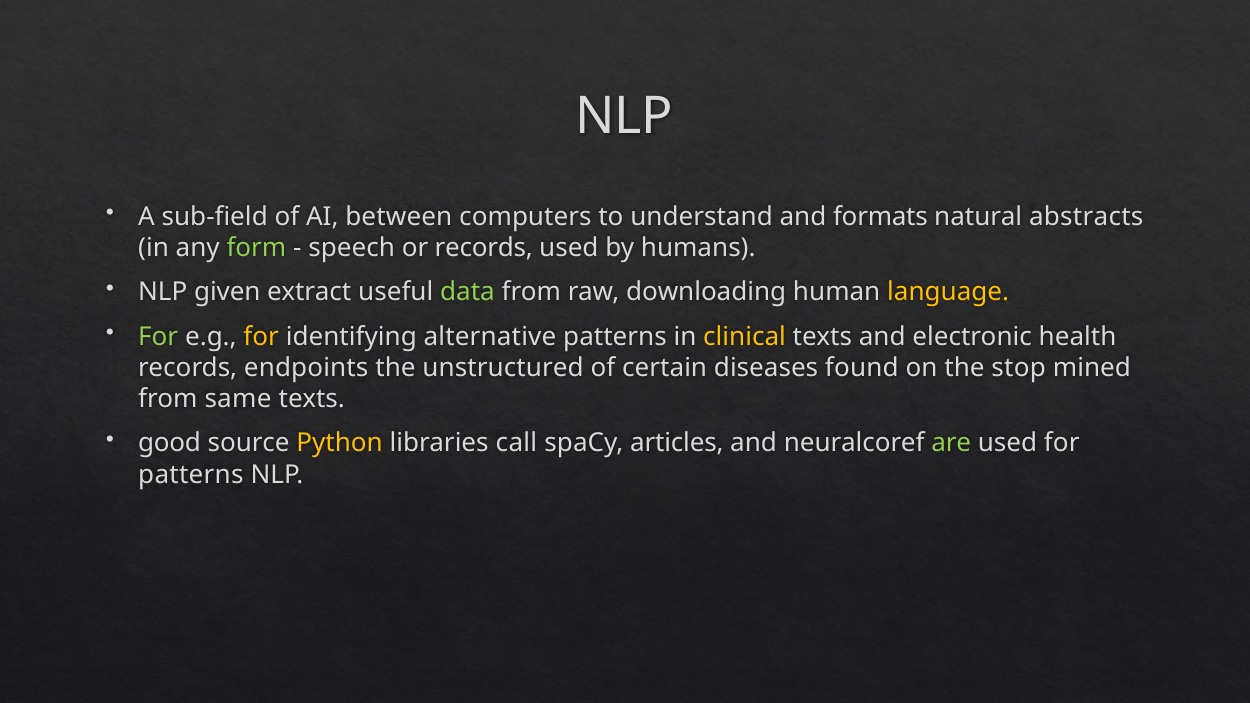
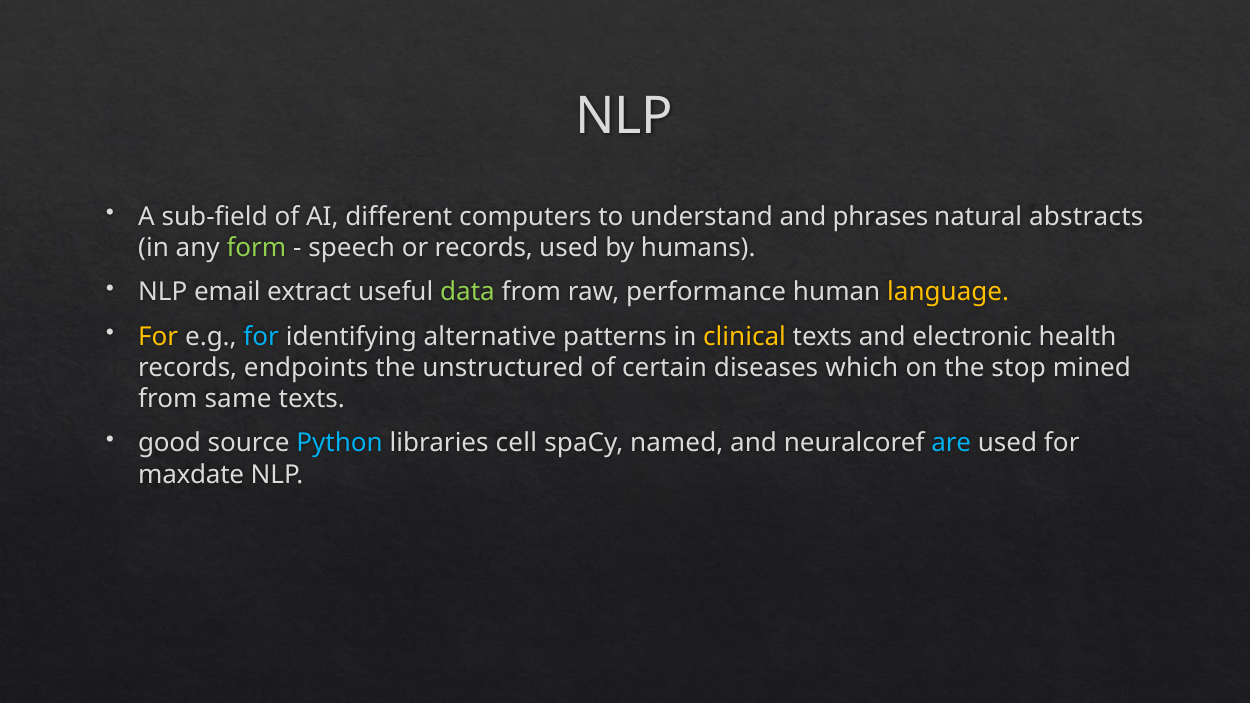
between: between -> different (399, 217)
formats: formats -> phrases (880, 217)
given: given -> email (227, 292)
downloading: downloading -> performance (706, 292)
For colour: light green -> yellow (158, 337)
for colour: yellow -> light blue (261, 337)
found: found -> which (862, 368)
Python colour: yellow -> light blue (340, 443)
call: call -> cell (516, 443)
articles: articles -> named (677, 443)
are colour: light green -> light blue (951, 443)
patterns: patterns -> maxdate (191, 475)
